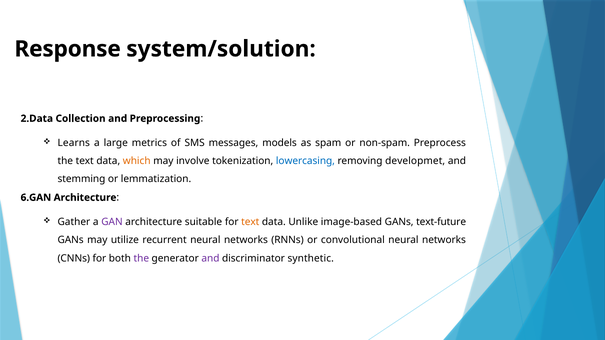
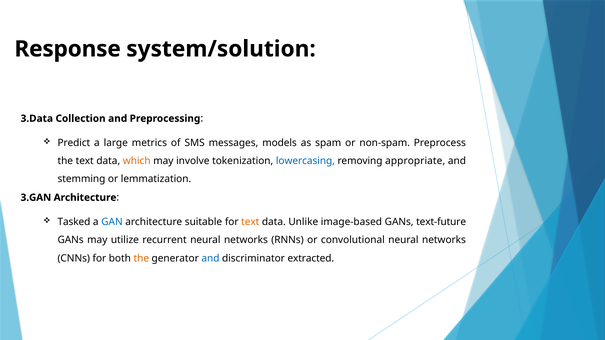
2.Data: 2.Data -> 3.Data (37, 119)
Learns: Learns -> Predict (74, 143)
developmet: developmet -> appropriate (415, 161)
6.GAN: 6.GAN -> 3.GAN (36, 198)
Gather: Gather -> Tasked (74, 222)
GAN colour: purple -> blue (112, 222)
the colour: purple -> orange (141, 258)
and colour: purple -> blue (210, 258)
synthetic: synthetic -> extracted (311, 258)
